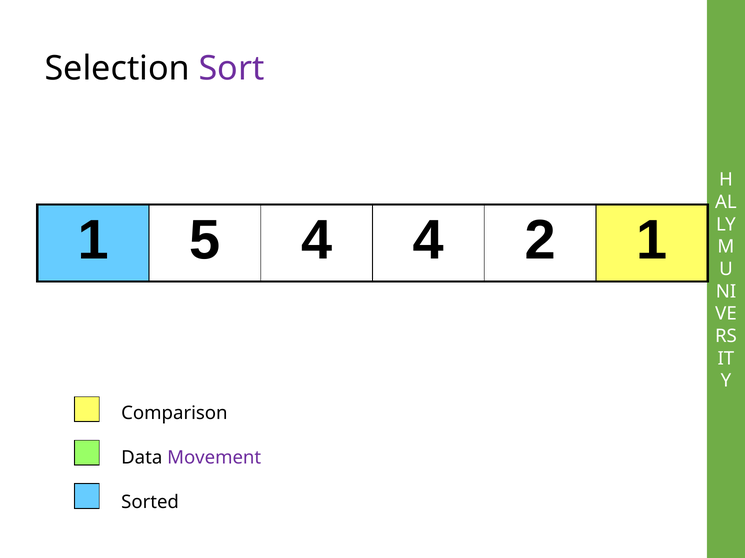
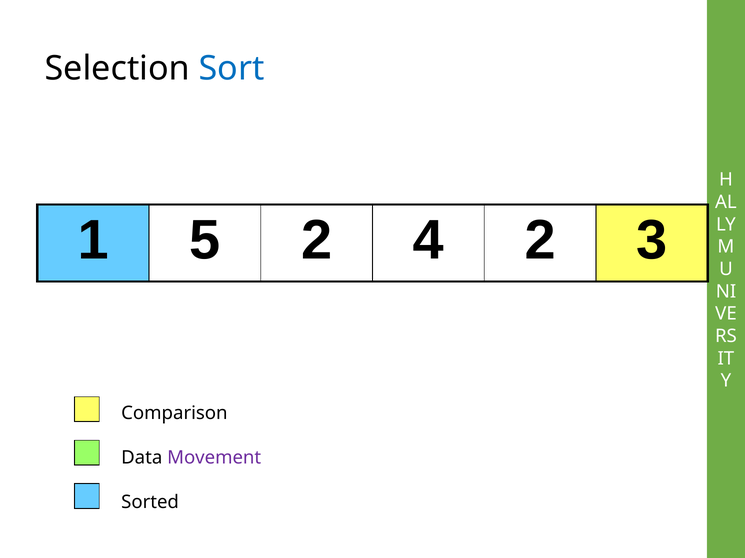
Sort colour: purple -> blue (232, 69)
5 4: 4 -> 2 (317, 241)
2 1: 1 -> 3 (652, 241)
